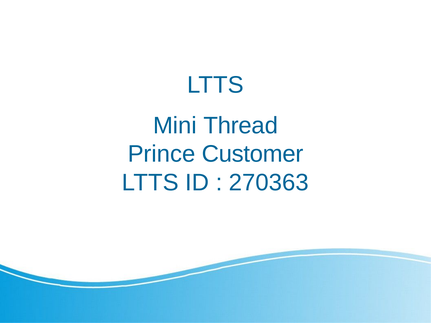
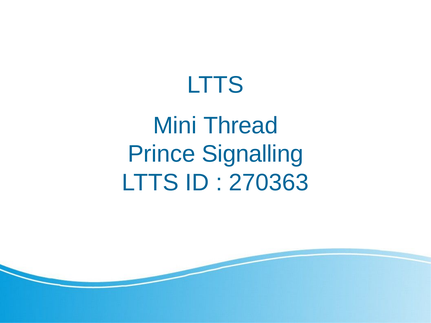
Customer: Customer -> Signalling (253, 154)
